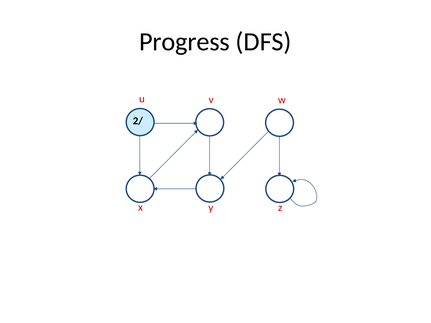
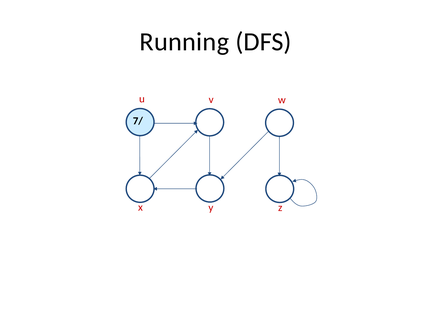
Progress: Progress -> Running (184, 42)
2/: 2/ -> 7/ (138, 121)
